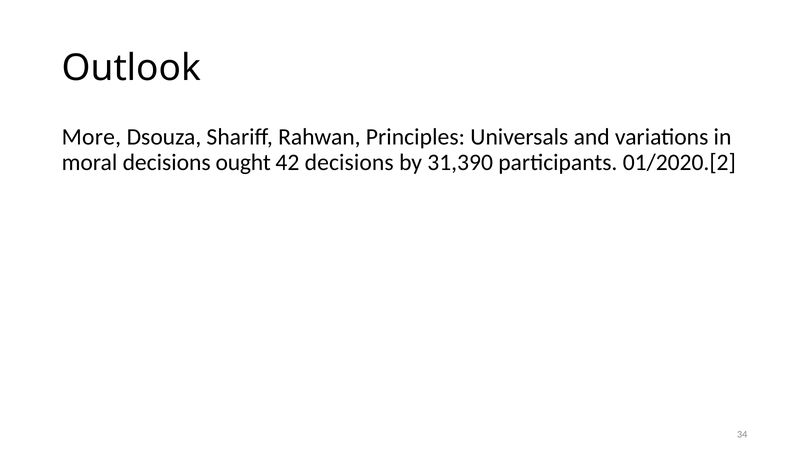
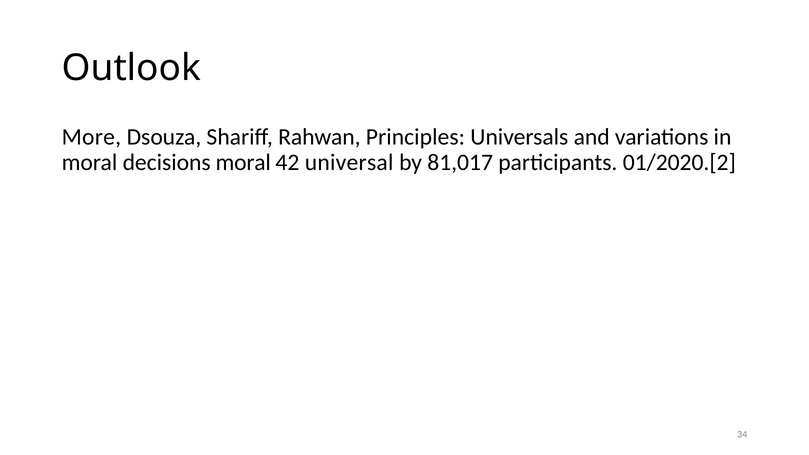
decisions ought: ought -> moral (243, 162)
42 decisions: decisions -> universal (349, 162)
31,390: 31,390 -> 81,017 (460, 162)
